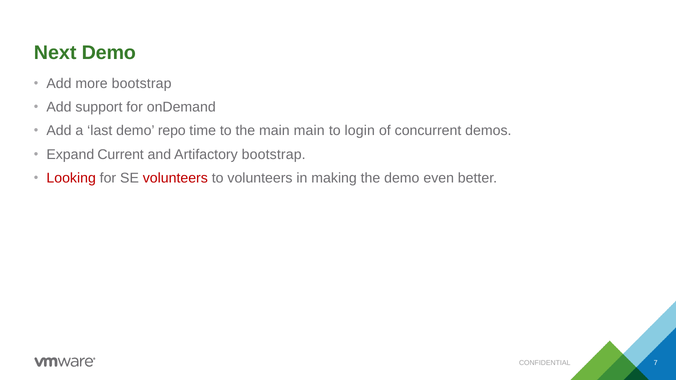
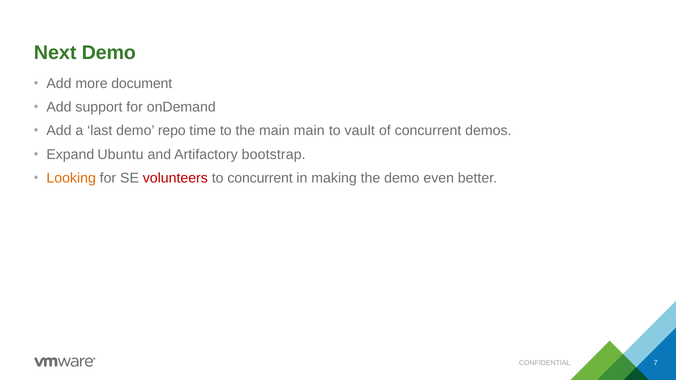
more bootstrap: bootstrap -> document (142, 84)
login: login -> vault (360, 131)
Current: Current -> Ubuntu (120, 155)
Looking colour: red -> orange (71, 178)
to volunteers: volunteers -> concurrent (260, 178)
